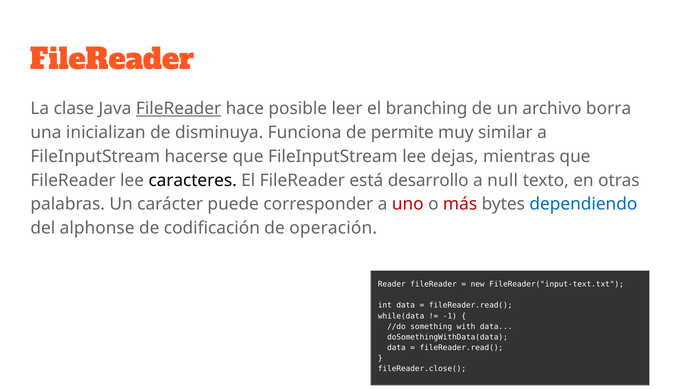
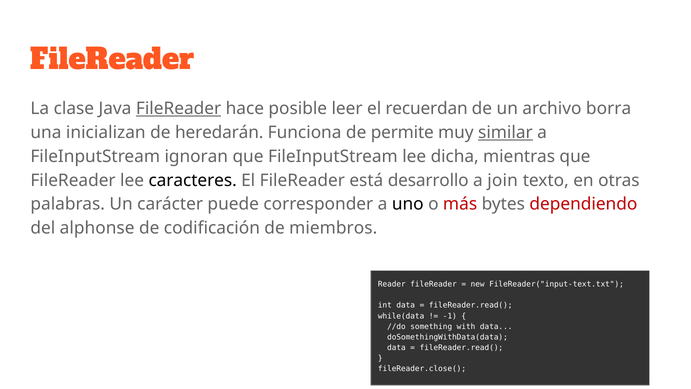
branching: branching -> recuerdan (427, 109)
disminuya: disminuya -> heredarán (219, 132)
similar underline: none -> present (505, 132)
hacerse: hacerse -> ignoran (196, 156)
dejas: dejas -> dicha (455, 156)
null: null -> join (503, 180)
uno colour: red -> black (408, 204)
dependiendo colour: blue -> red (583, 204)
operación: operación -> miembros (333, 228)
